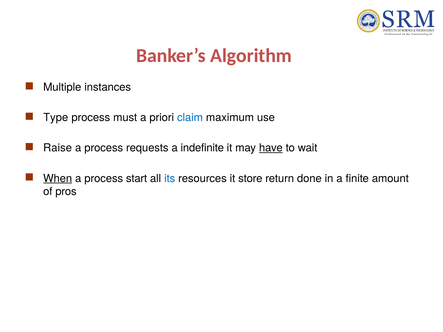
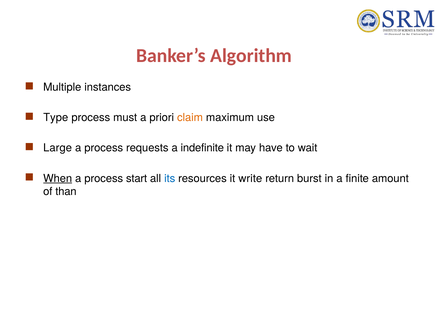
claim colour: blue -> orange (190, 118)
Raise: Raise -> Large (58, 148)
have underline: present -> none (271, 148)
store: store -> write (250, 179)
done: done -> burst (309, 179)
pros: pros -> than (66, 192)
